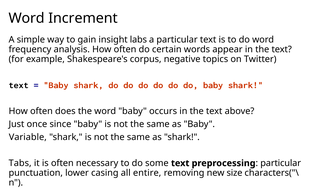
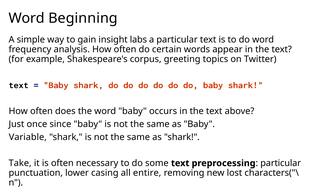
Increment: Increment -> Beginning (83, 18)
negative: negative -> greeting (182, 59)
Tabs: Tabs -> Take (20, 164)
size: size -> lost (234, 173)
